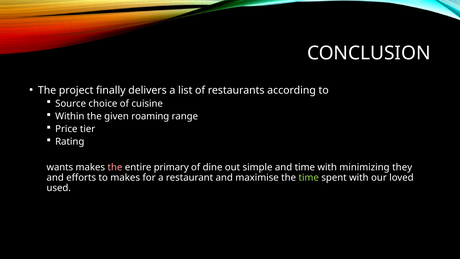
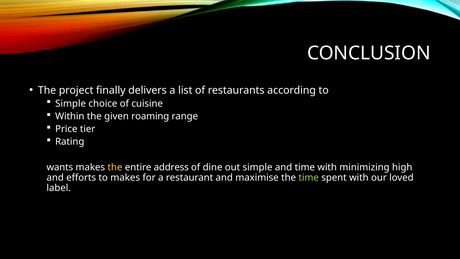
Source: Source -> Simple (71, 103)
the colour: pink -> yellow (115, 167)
primary: primary -> address (171, 167)
they: they -> high (402, 167)
used: used -> label (59, 188)
